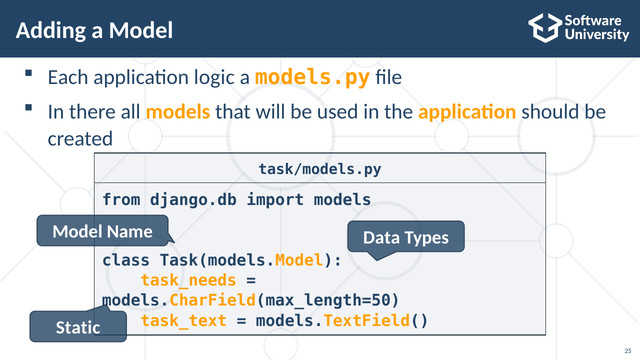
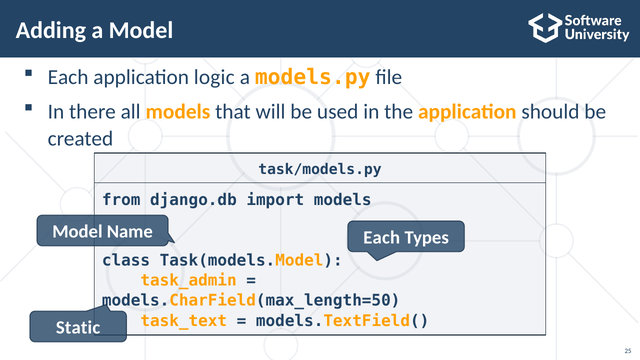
Data: Data -> Each (382, 238)
task_needs: task_needs -> task_admin (189, 281)
